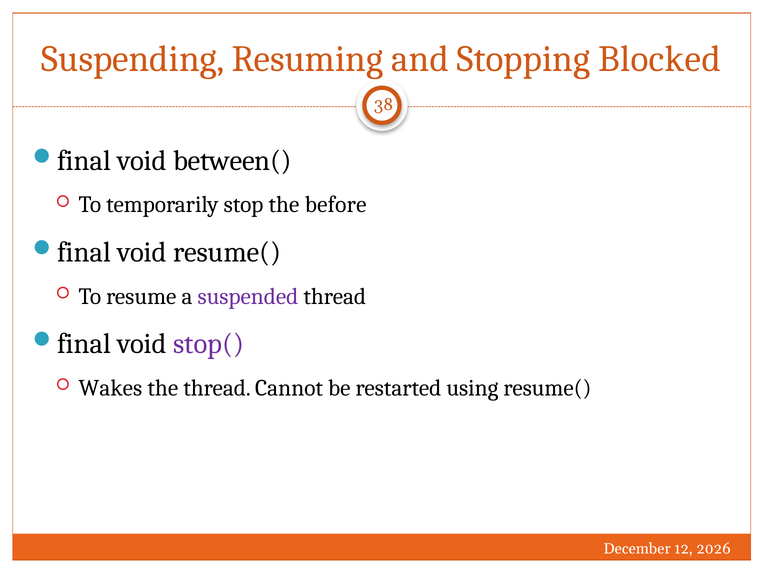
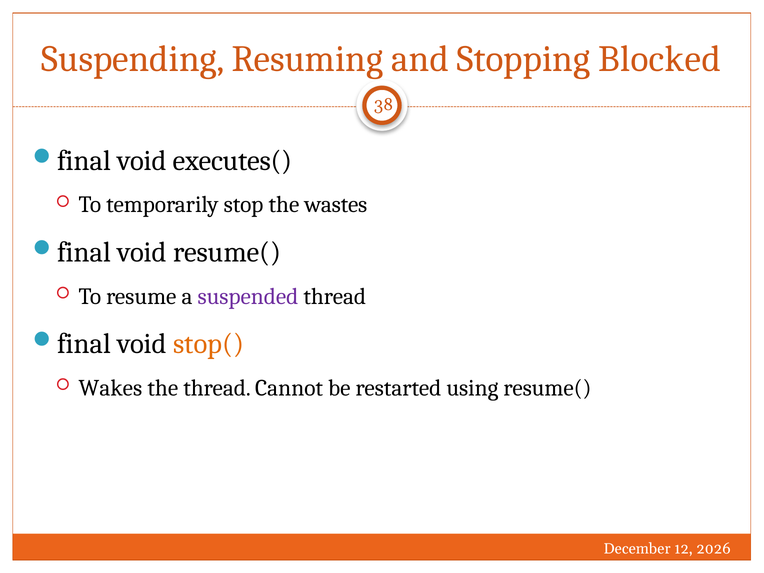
between(: between( -> executes( (232, 161)
before: before -> wastes (336, 205)
stop( colour: purple -> orange (209, 344)
